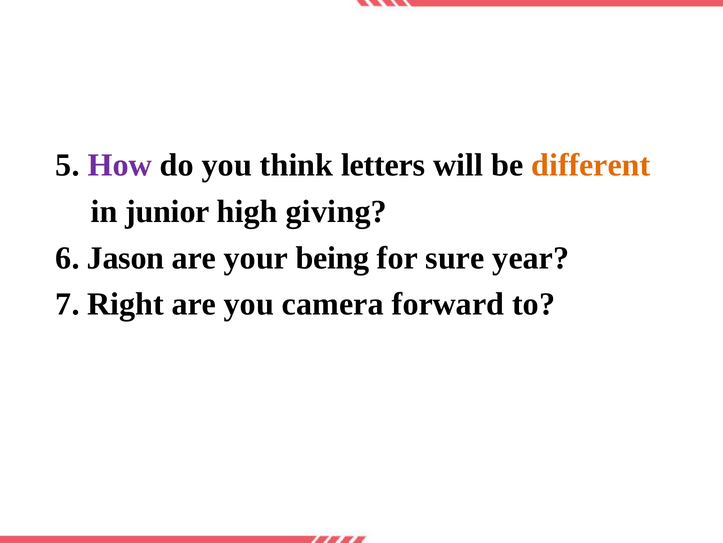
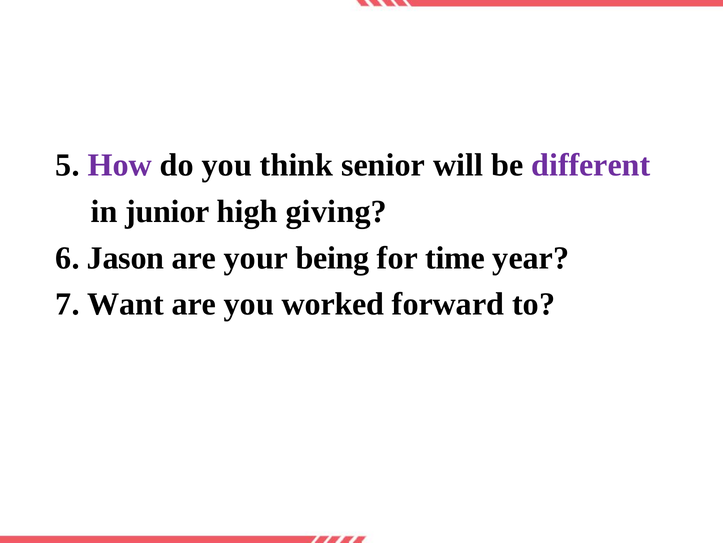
letters: letters -> senior (383, 165)
different colour: orange -> purple (591, 165)
sure: sure -> time (455, 258)
Right: Right -> Want (125, 304)
camera: camera -> worked (333, 304)
